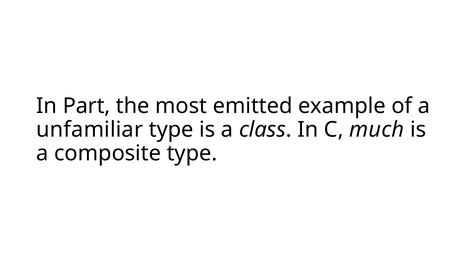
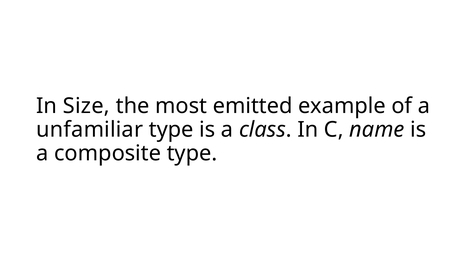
Part: Part -> Size (86, 106)
much: much -> name (377, 130)
